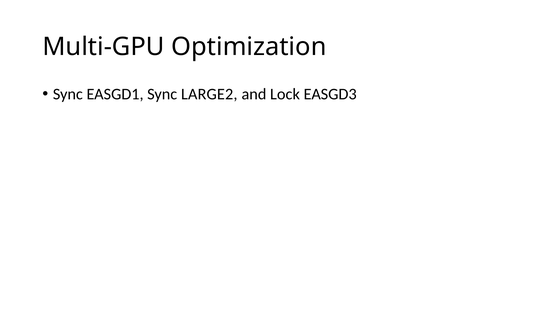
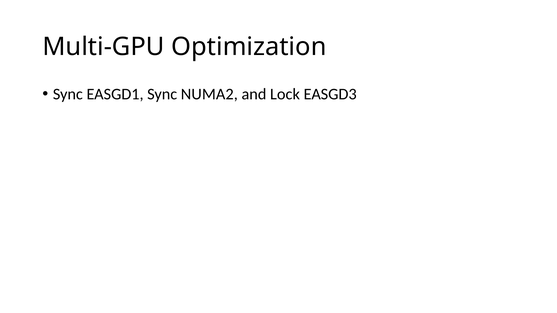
LARGE2: LARGE2 -> NUMA2 (209, 94)
